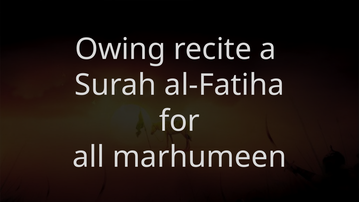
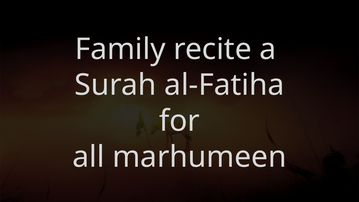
Owing: Owing -> Family (120, 49)
